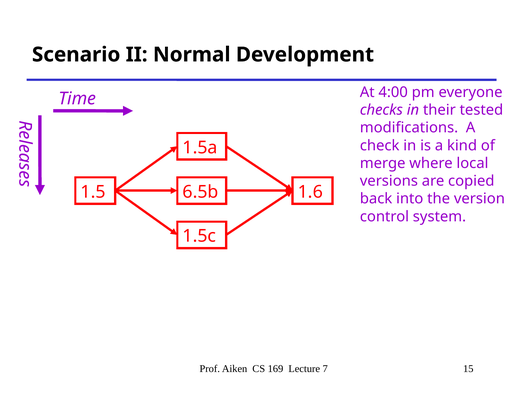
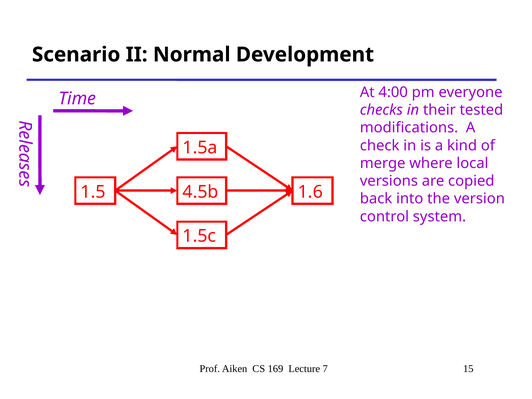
6.5b: 6.5b -> 4.5b (201, 192)
